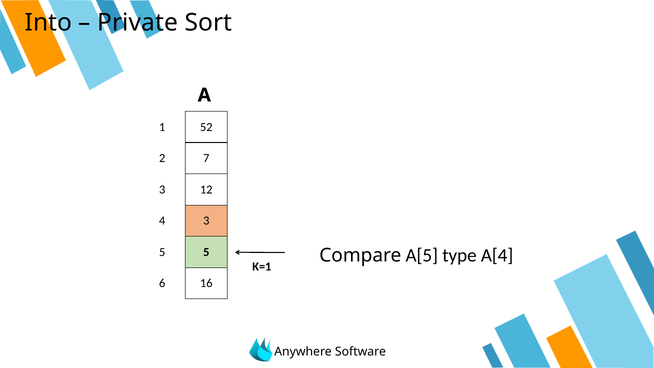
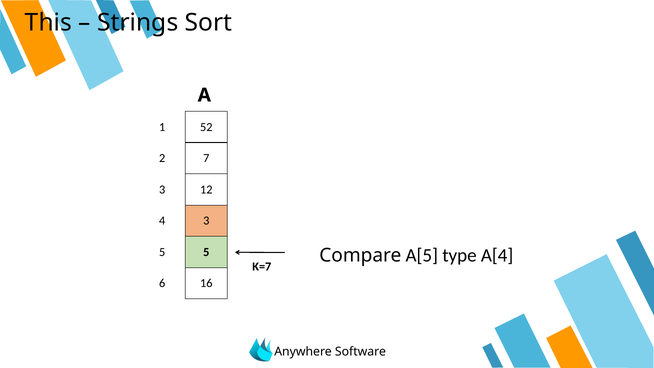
Into: Into -> This (48, 23)
Private: Private -> Strings (138, 23)
Κ=1: Κ=1 -> Κ=7 (262, 267)
